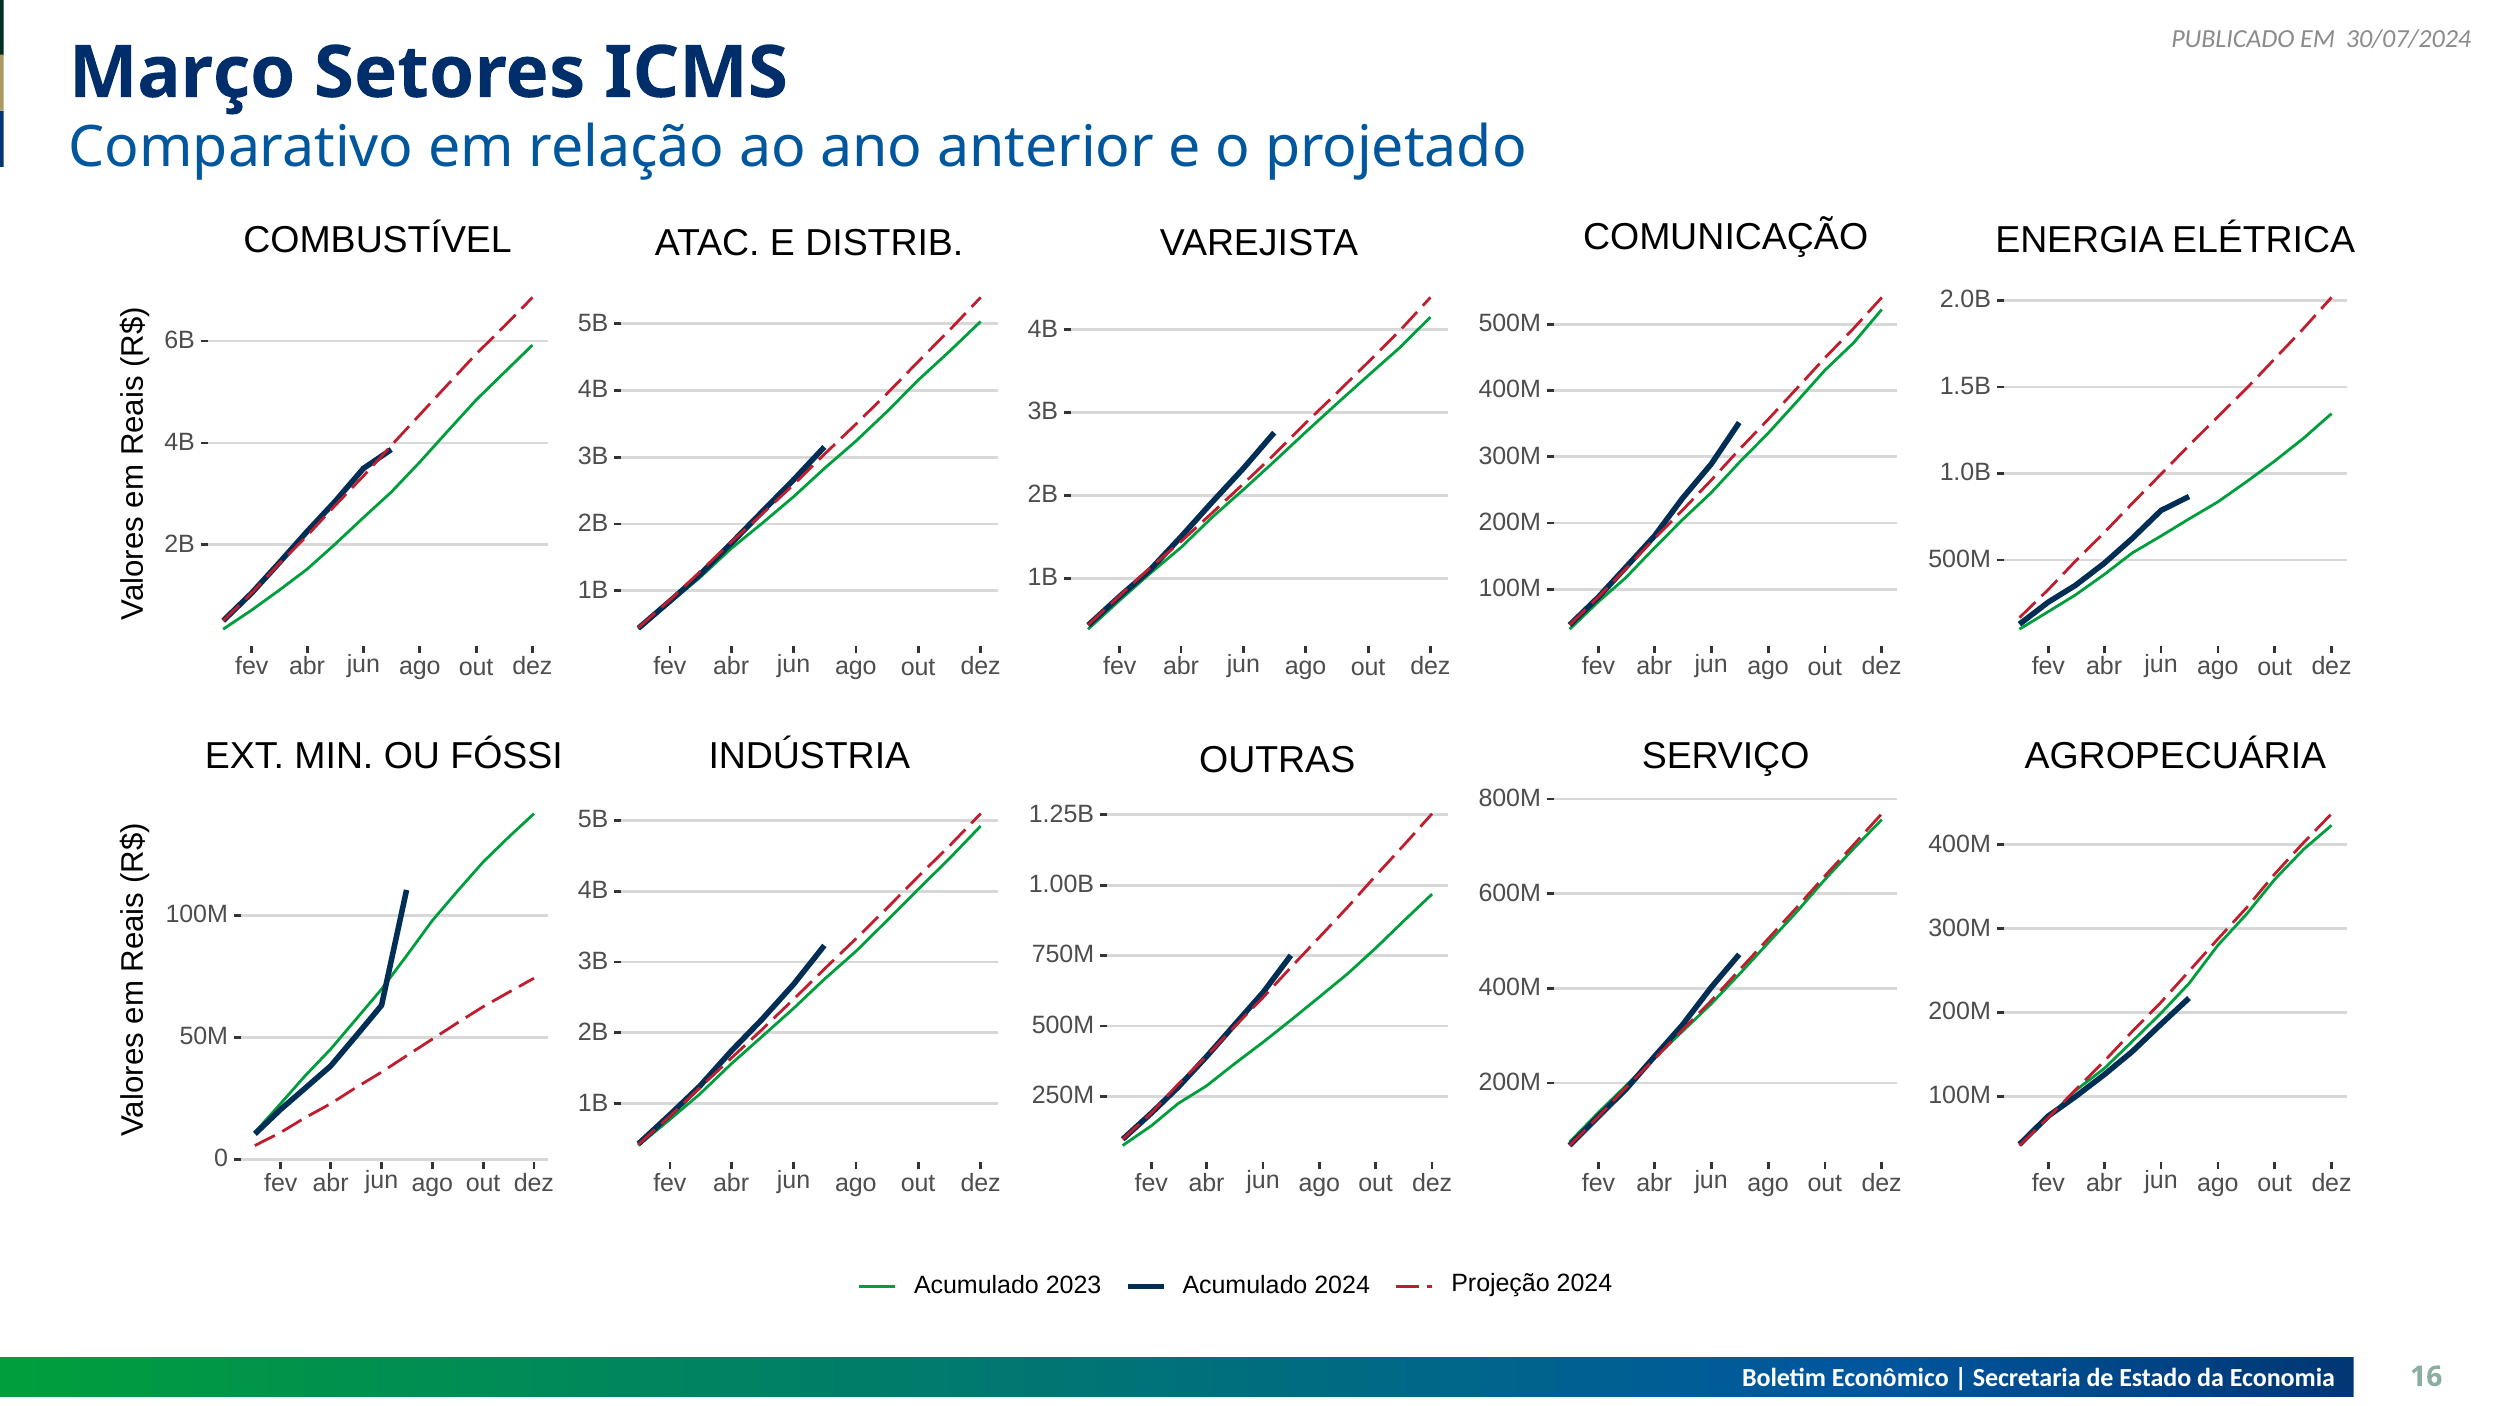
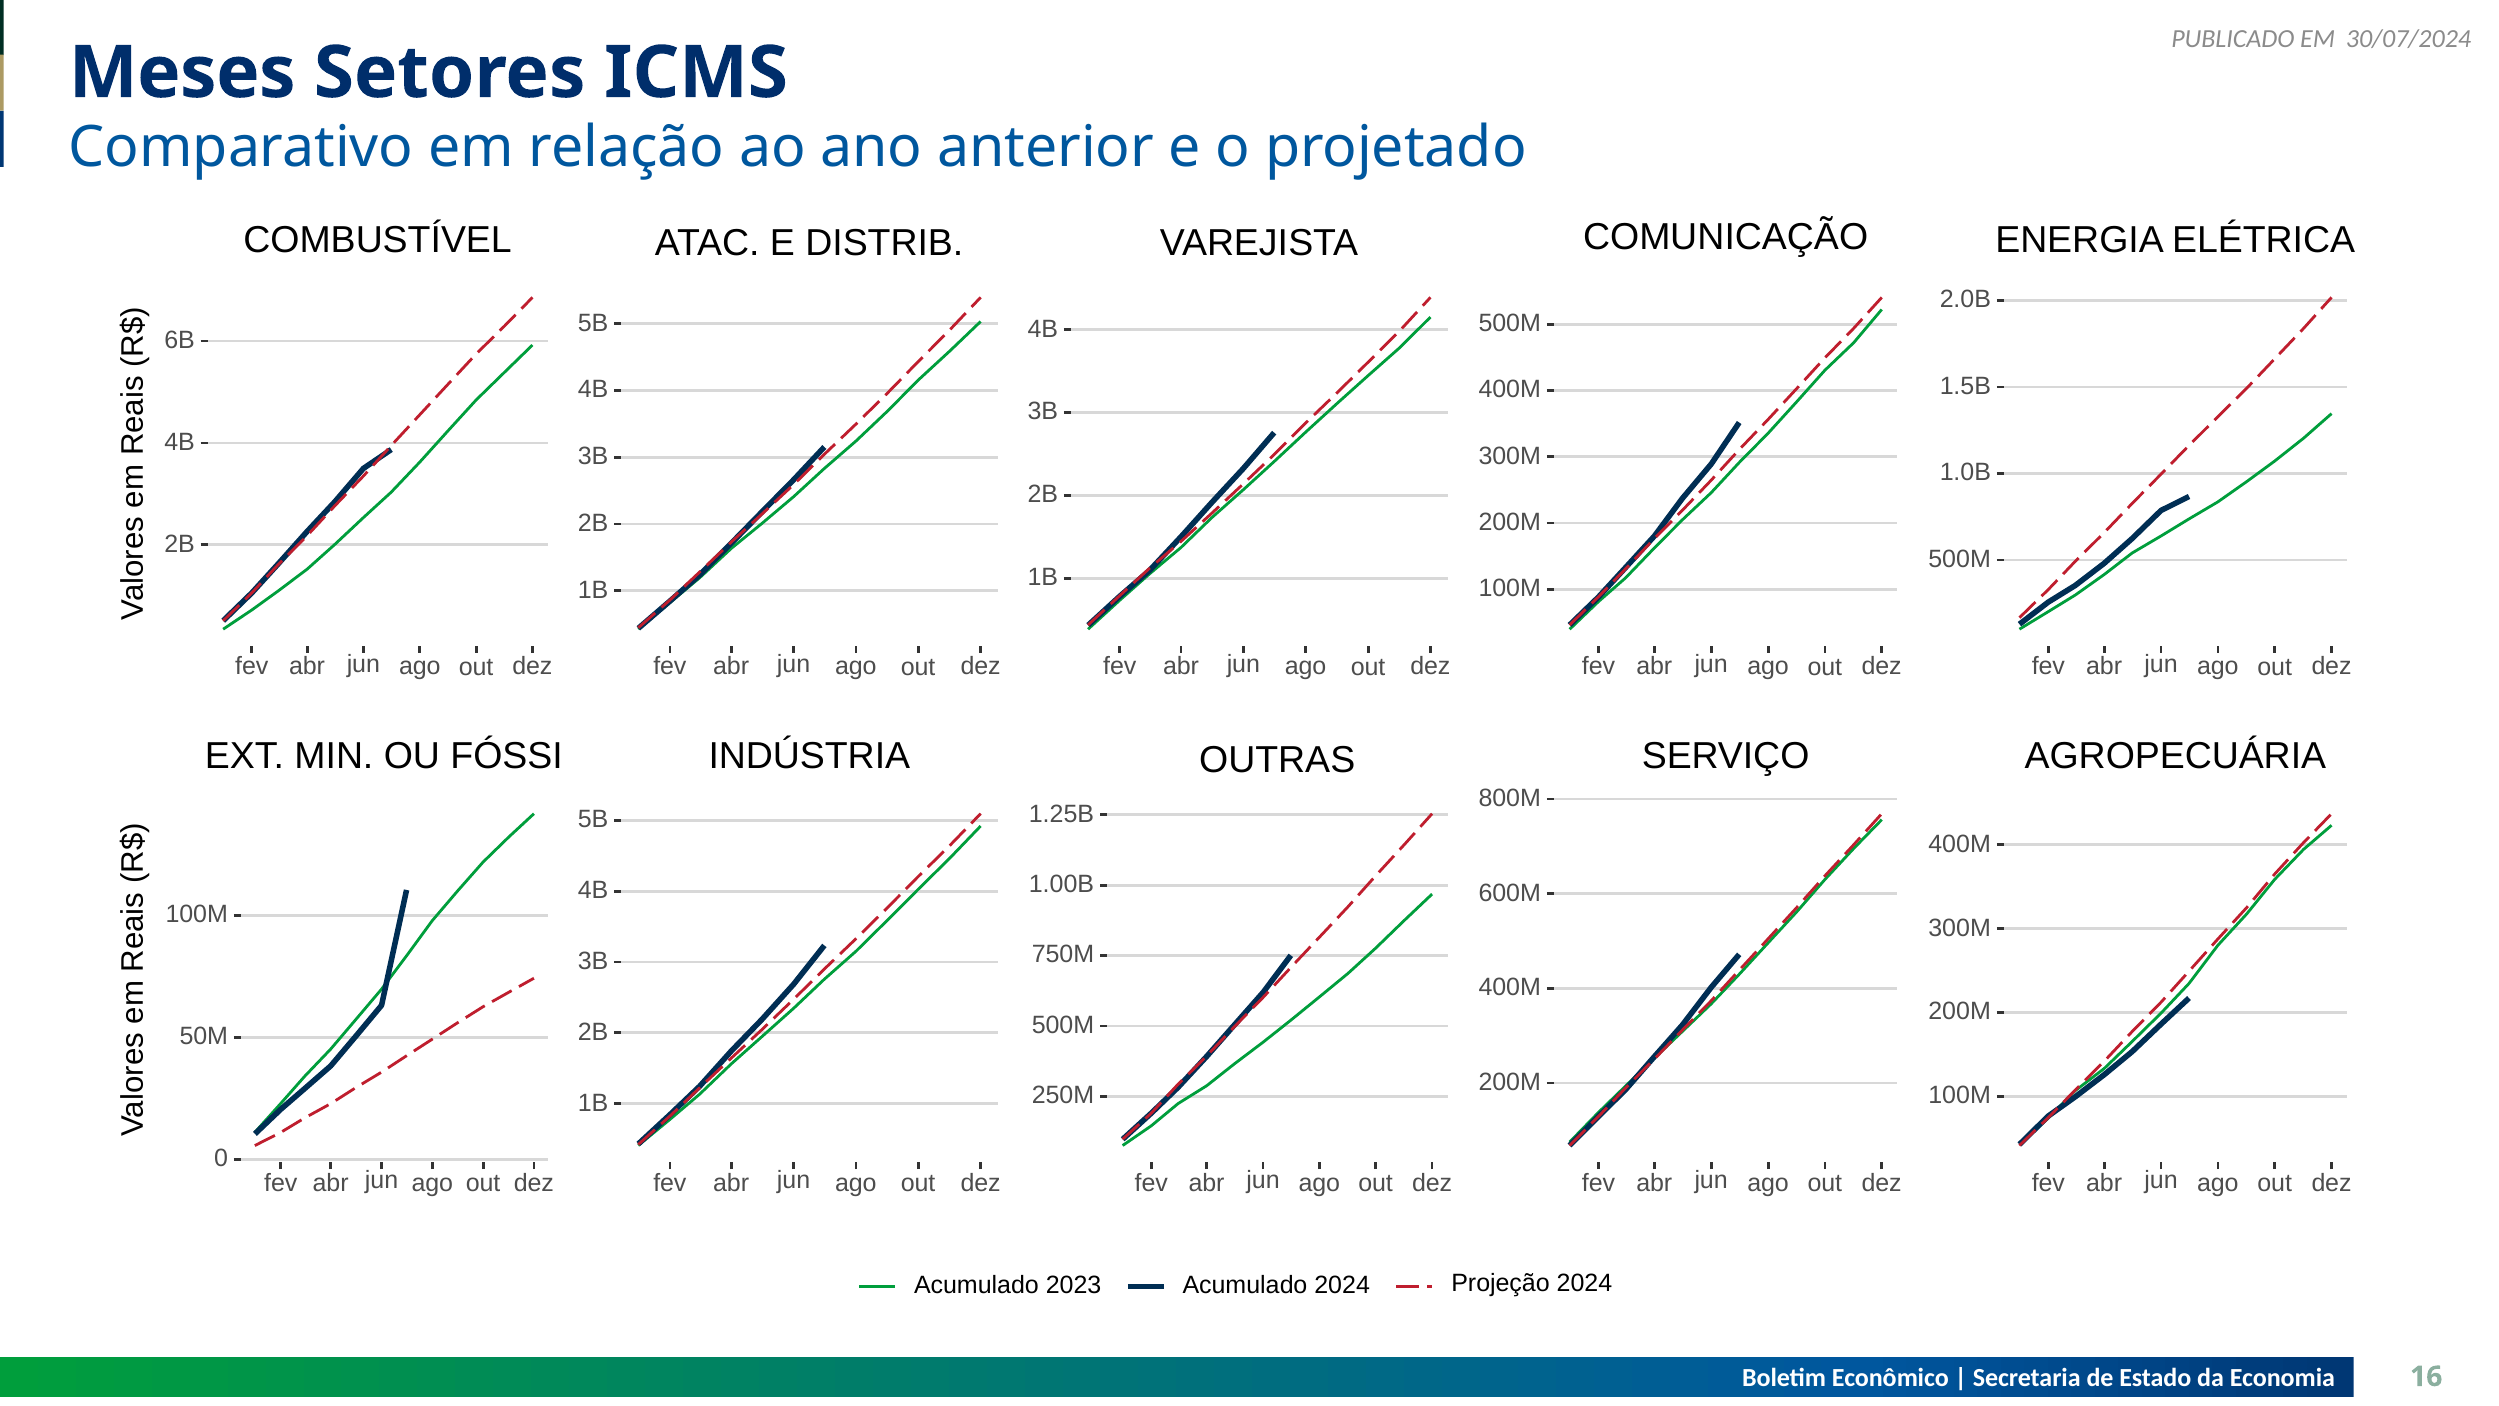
Março: Março -> Meses (182, 73)
